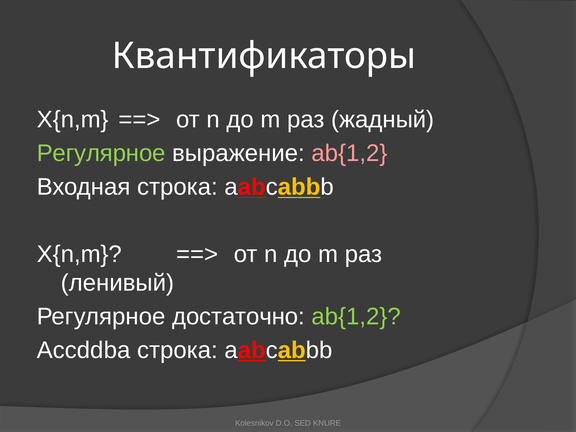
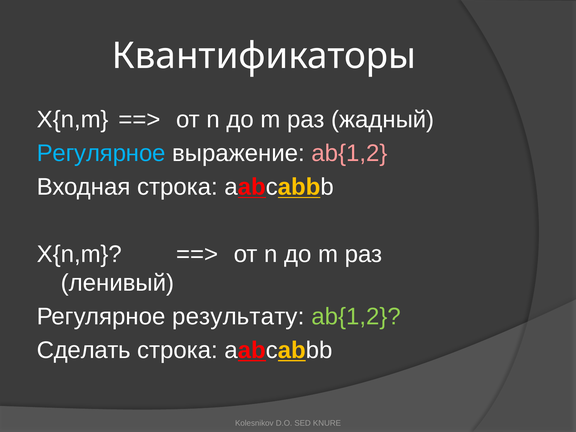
Регулярное colour: light green -> light blue (101, 153)
достаточно: достаточно -> результату (238, 317)
Accddba: Accddba -> Сделать (84, 350)
